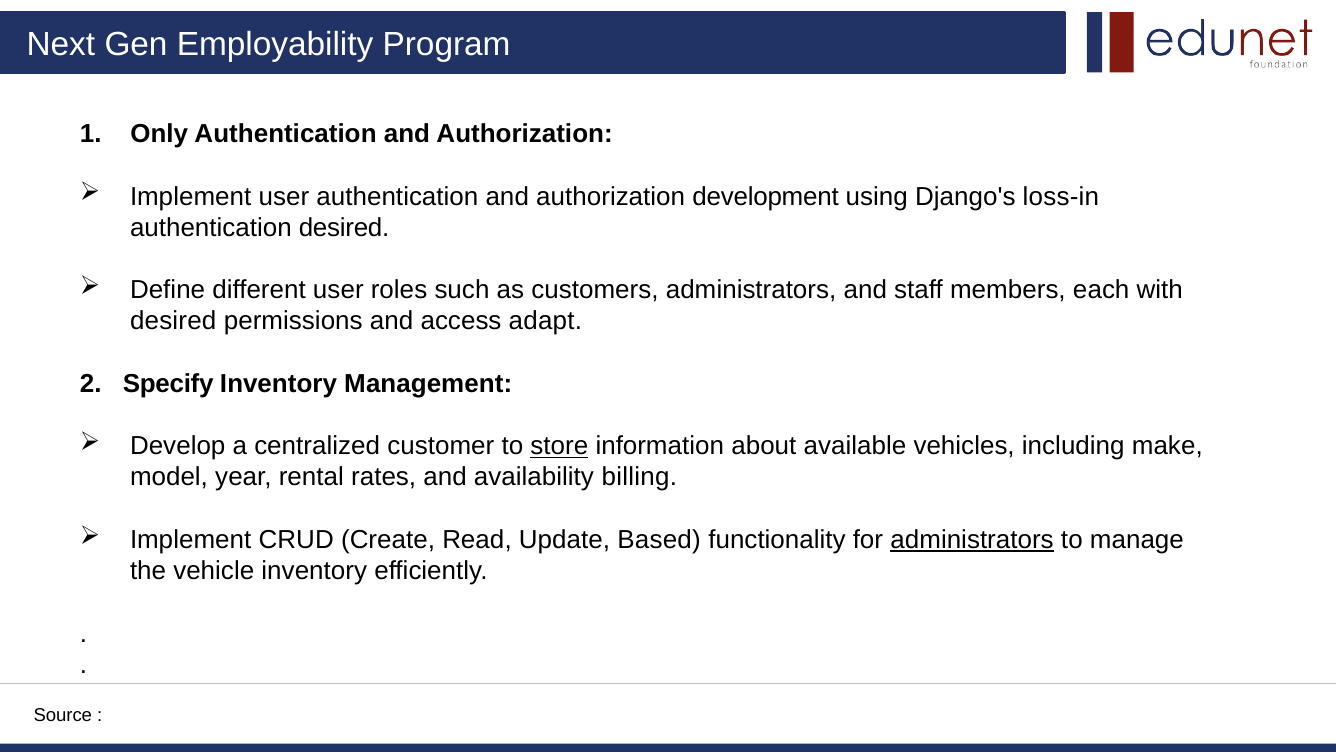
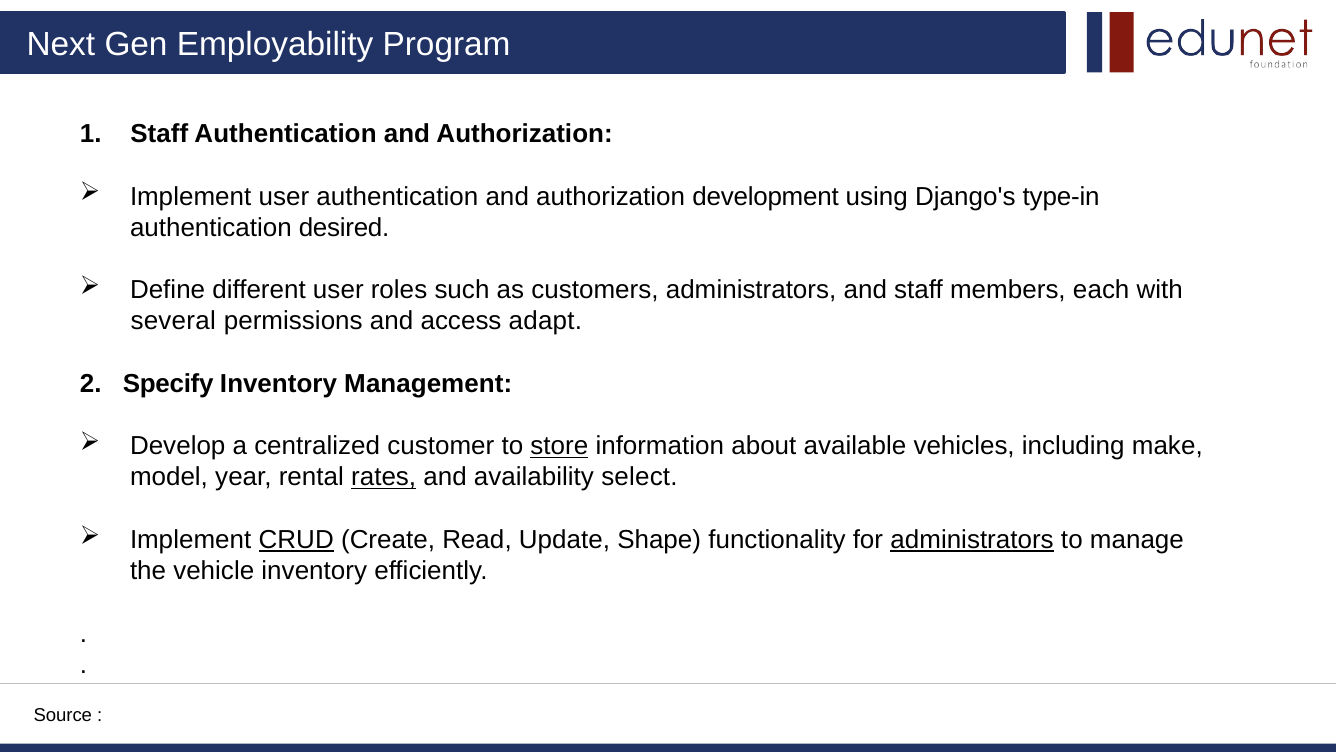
1 Only: Only -> Staff (159, 134)
loss-in: loss-in -> type-in (1061, 196)
desired: desired -> several (173, 321)
rates underline: none -> present (384, 477)
billing: billing -> select (639, 477)
CRUD underline: none -> present (296, 539)
Based: Based -> Shape (659, 539)
